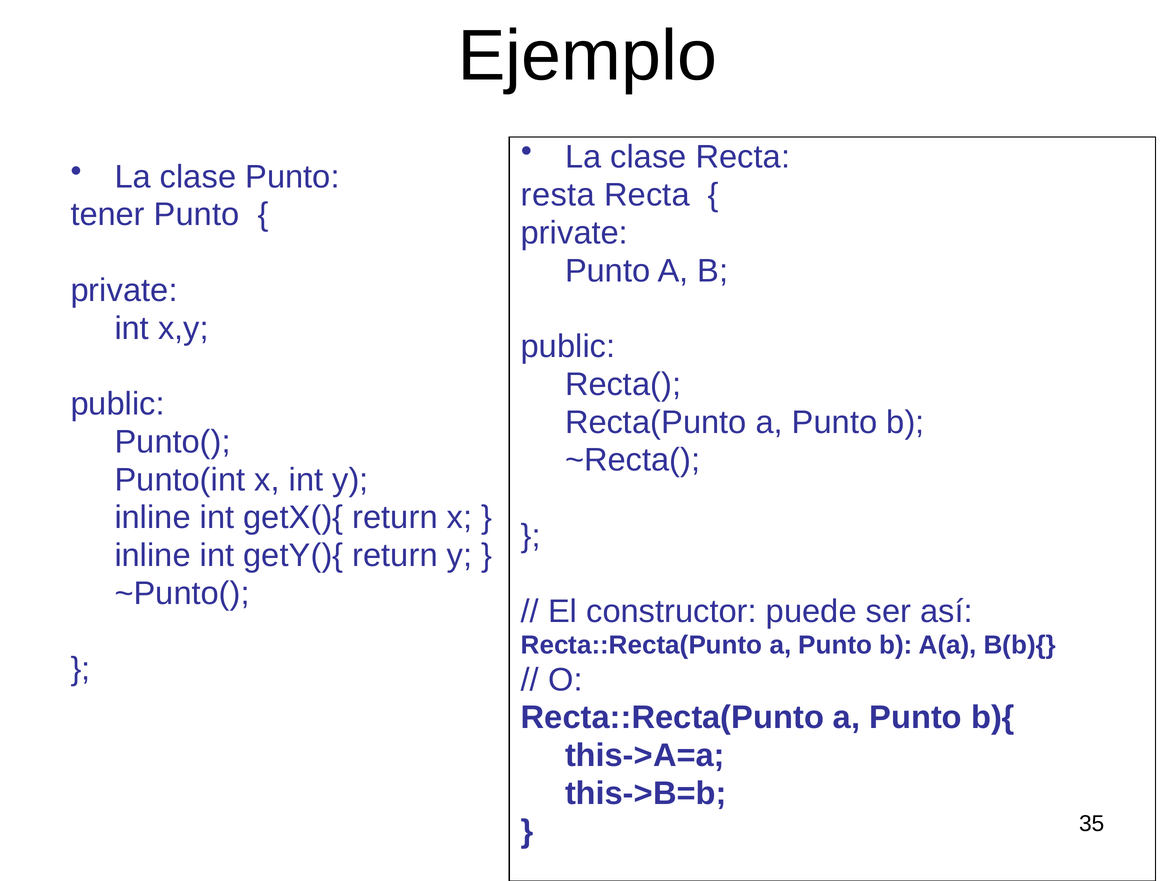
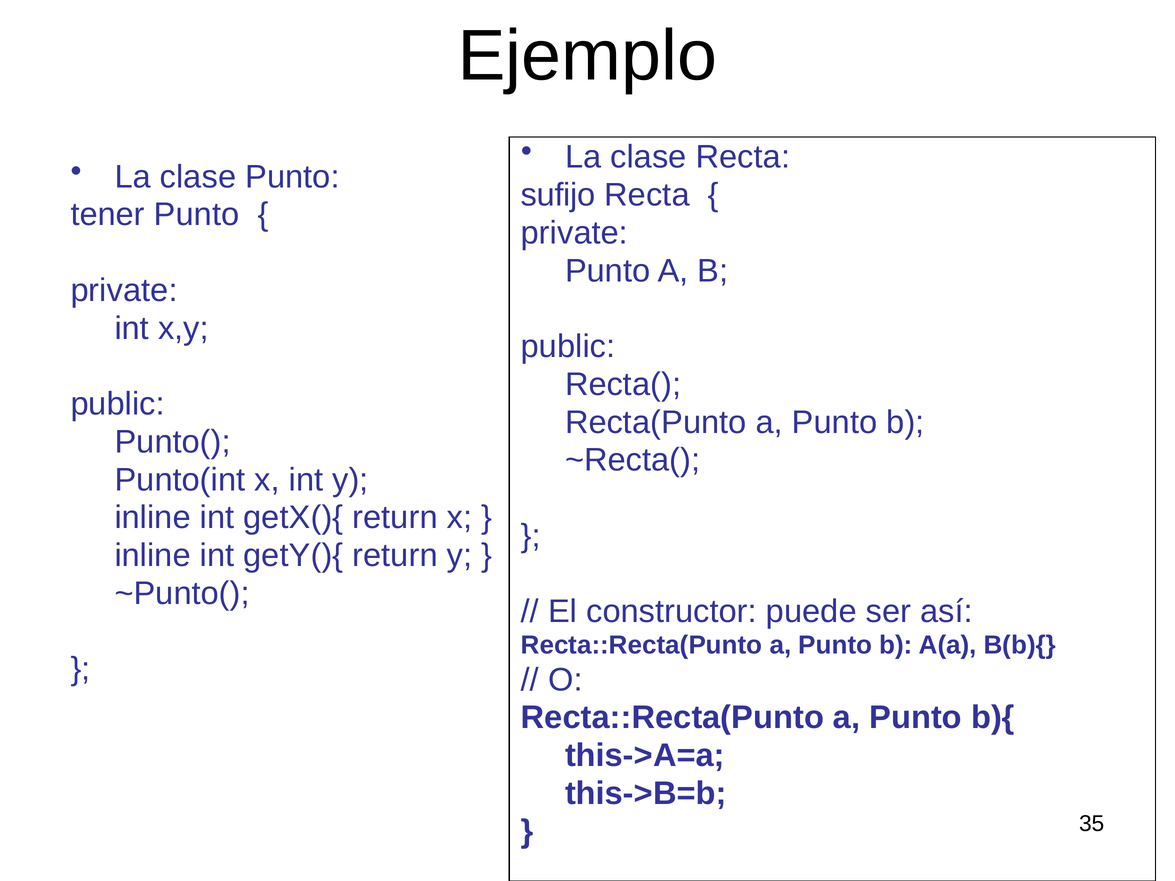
resta: resta -> sufijo (558, 195)
